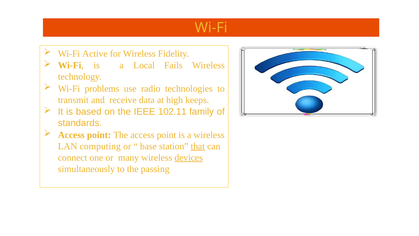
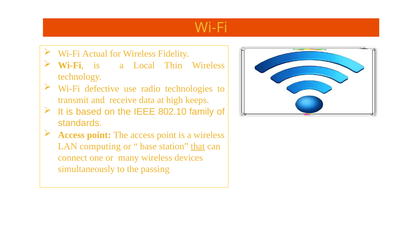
Active: Active -> Actual (95, 54)
Fails: Fails -> Thin (173, 65)
problems: problems -> defective (102, 89)
102.11: 102.11 -> 802.10 (172, 112)
devices underline: present -> none (189, 157)
